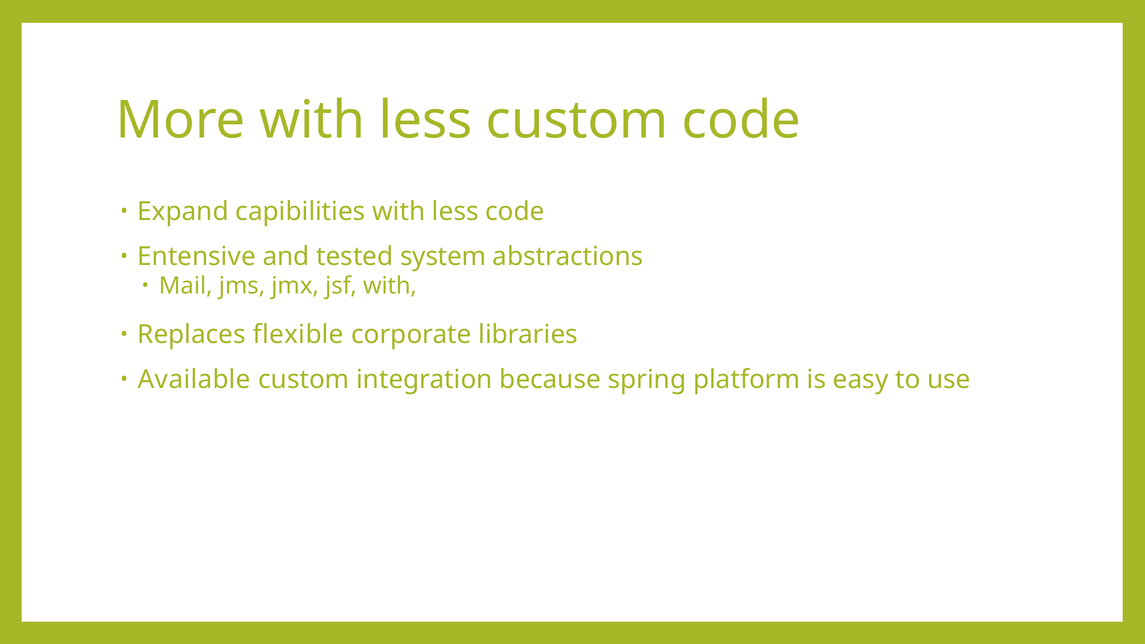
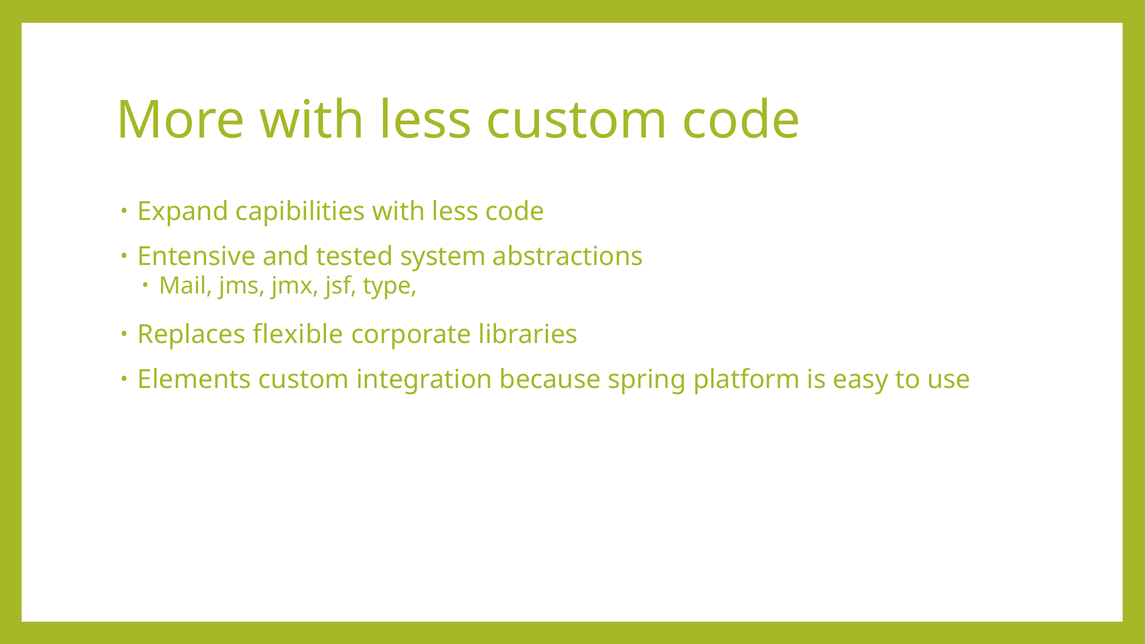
jsf with: with -> type (390, 286)
Available: Available -> Elements (194, 380)
